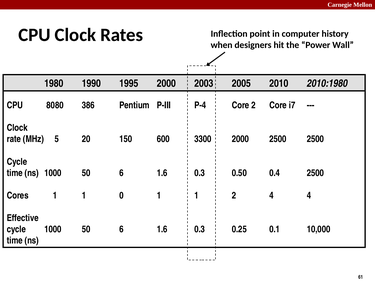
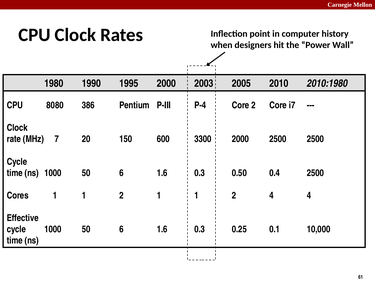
5: 5 -> 7 (57, 139)
Cores 1 1 0: 0 -> 2 (121, 195)
